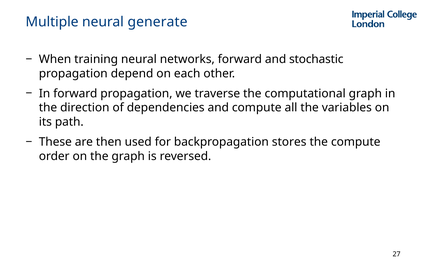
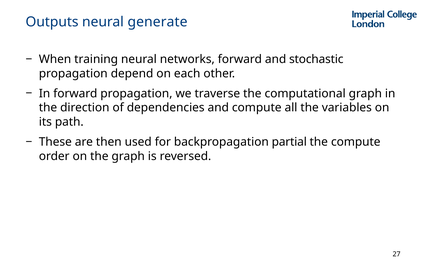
Multiple: Multiple -> Outputs (52, 22)
stores: stores -> partial (289, 142)
